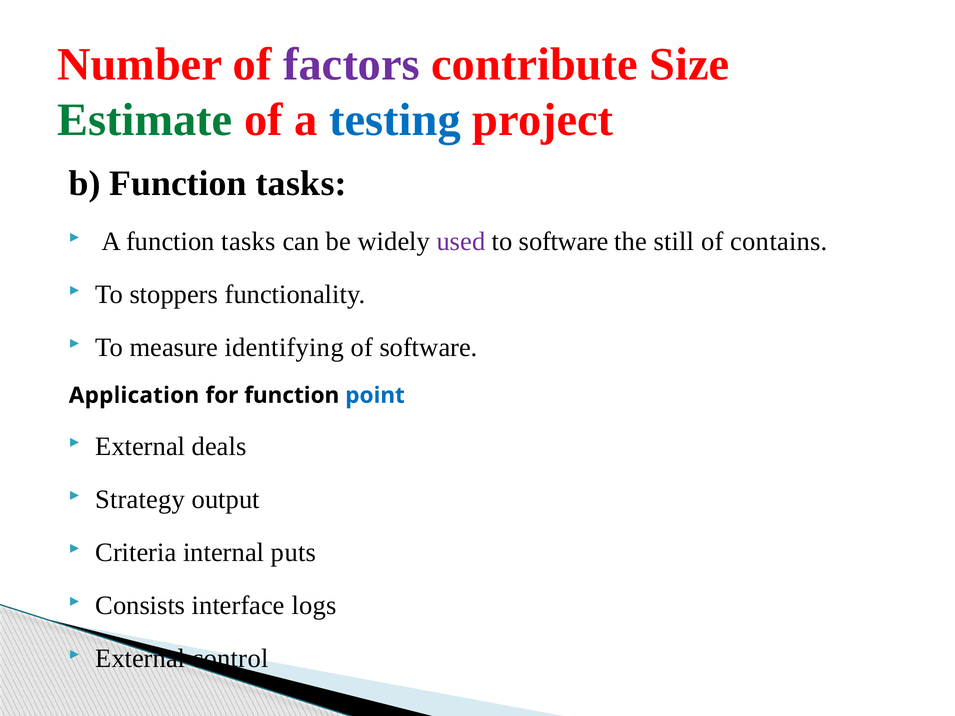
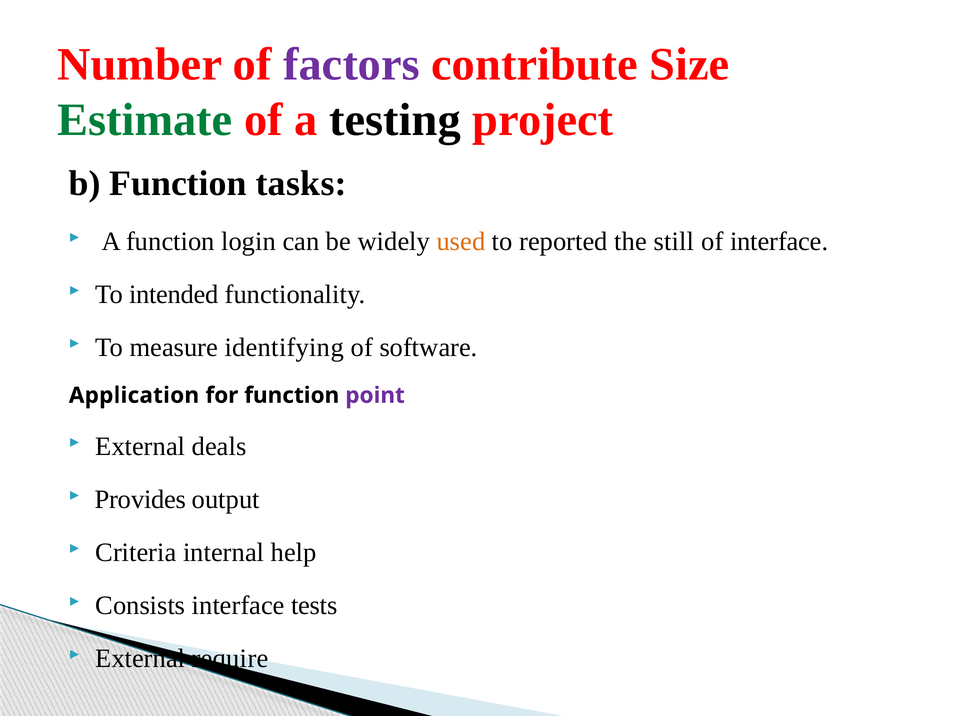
testing colour: blue -> black (395, 120)
A function tasks: tasks -> login (249, 241)
used colour: purple -> orange (461, 241)
to software: software -> reported (564, 241)
of contains: contains -> interface (779, 241)
stoppers: stoppers -> intended (174, 294)
point colour: blue -> purple (375, 396)
Strategy: Strategy -> Provides (140, 500)
puts: puts -> help (294, 553)
logs: logs -> tests (314, 606)
control: control -> require (230, 659)
